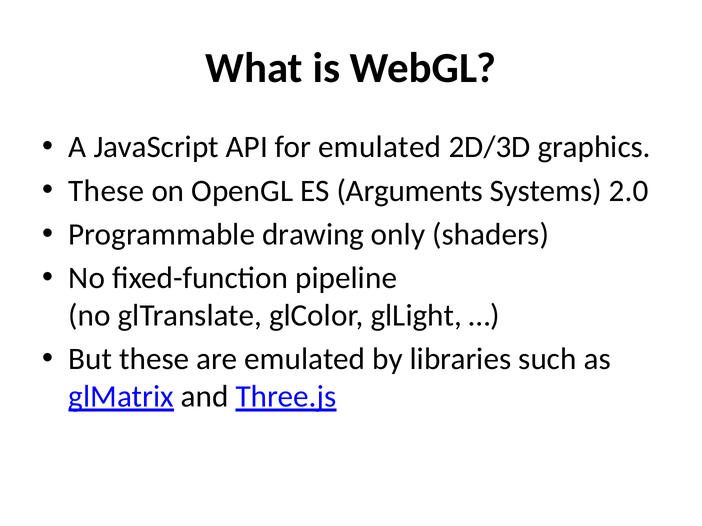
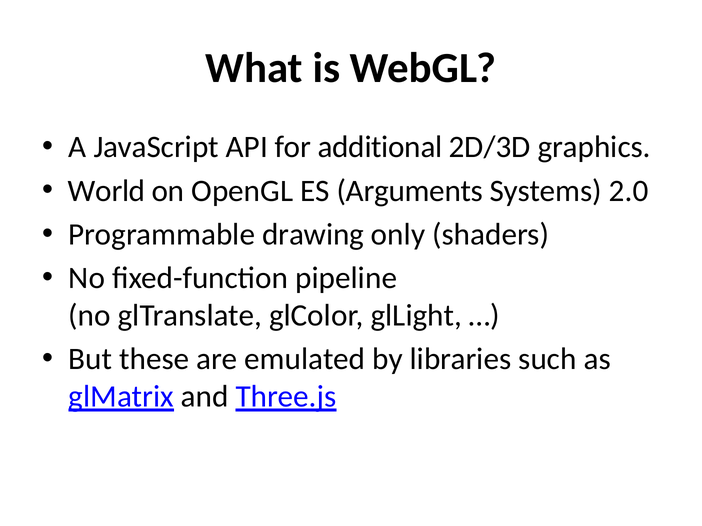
for emulated: emulated -> additional (380, 147)
These: These -> World (107, 191)
